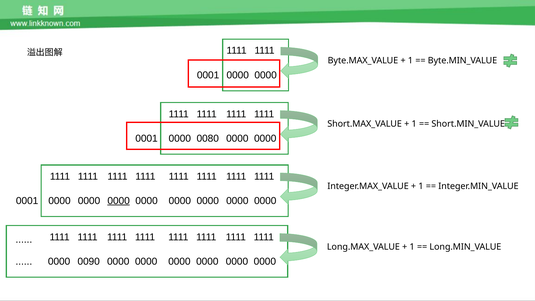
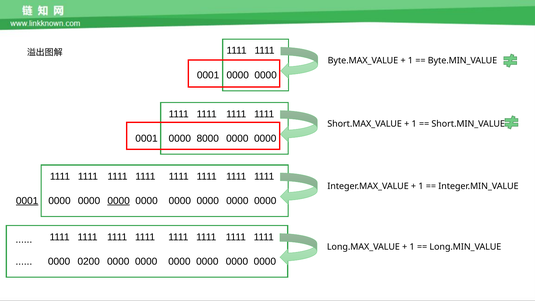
0080: 0080 -> 8000 (208, 138)
0001 underline: none -> present (27, 201)
0090: 0090 -> 0200 (89, 261)
